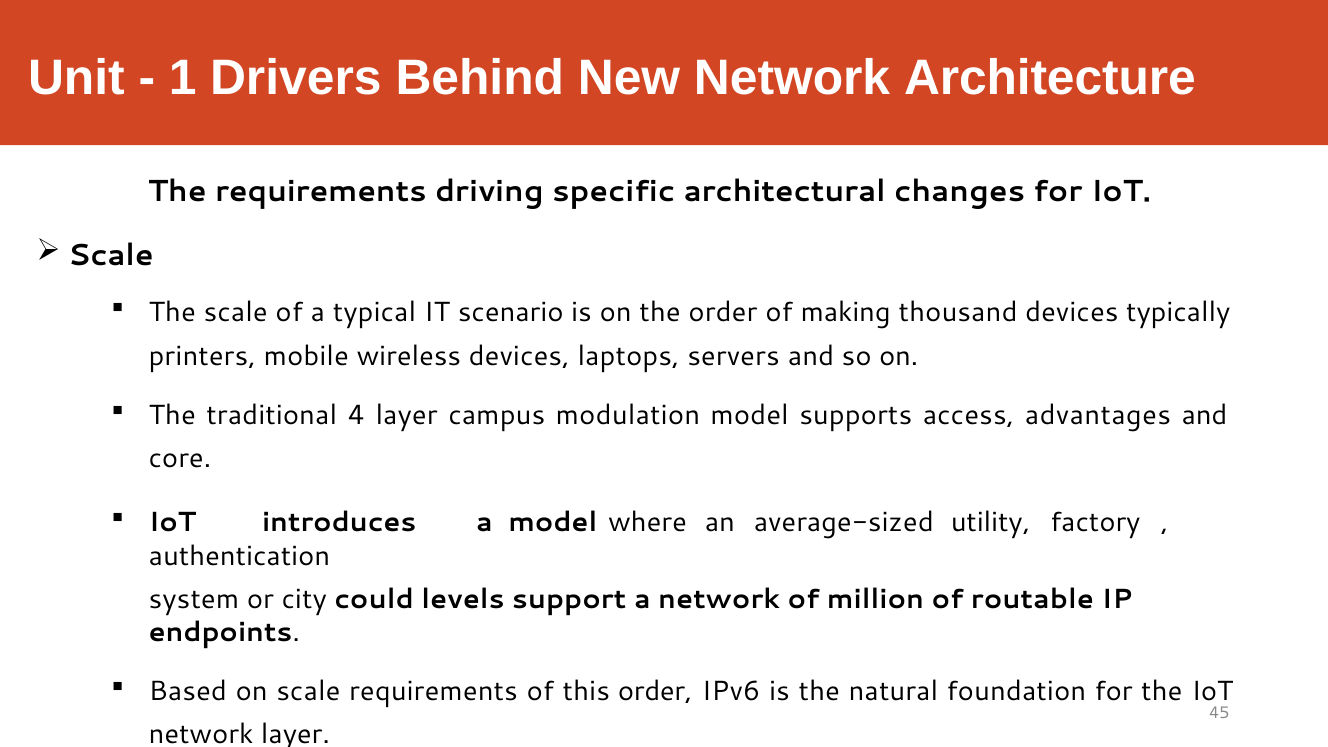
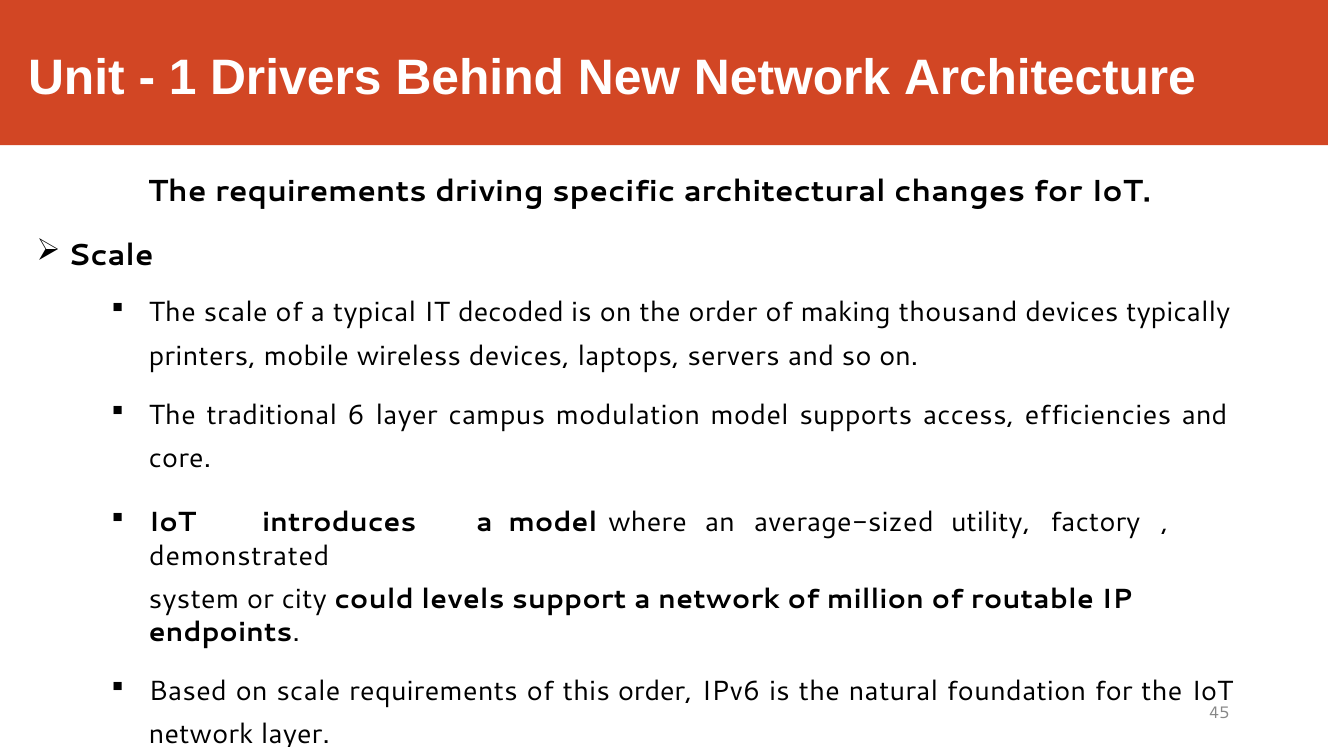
scenario: scenario -> decoded (511, 313)
4: 4 -> 6 (356, 416)
advantages: advantages -> efficiencies (1098, 416)
authentication: authentication -> demonstrated (239, 556)
